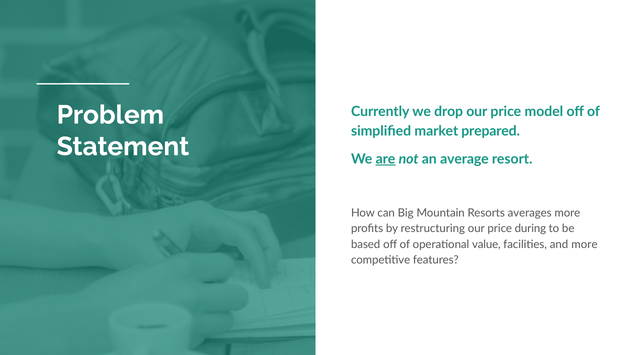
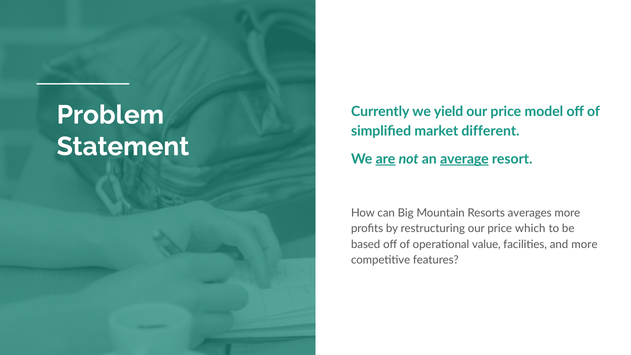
drop: drop -> yield (449, 112)
prepared: prepared -> different (490, 131)
average underline: none -> present (464, 159)
during: during -> which (530, 229)
